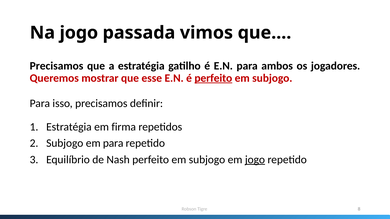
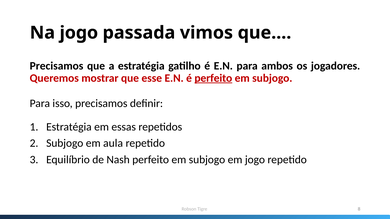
firma: firma -> essas (124, 127)
em para: para -> aula (113, 143)
jogo underline: present -> none (255, 160)
